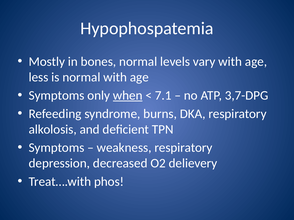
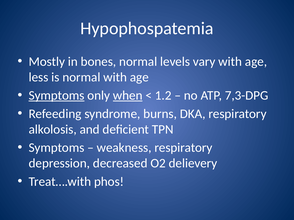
Symptoms underline: none -> present (57, 96)
7.1: 7.1 -> 1.2 (163, 96)
3,7-DPG: 3,7-DPG -> 7,3-DPG (247, 96)
